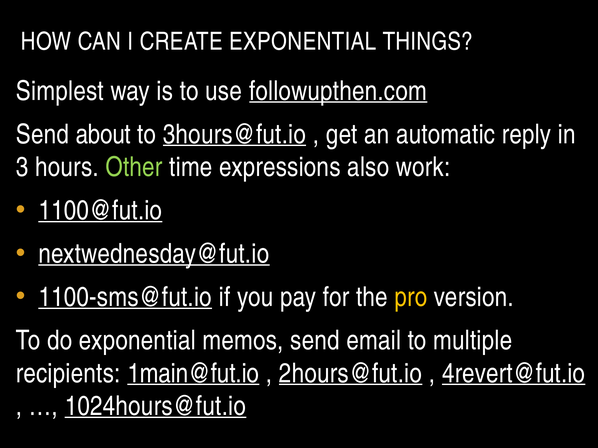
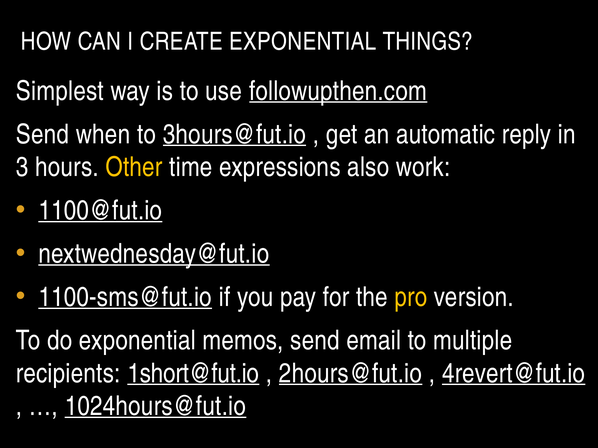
about: about -> when (103, 134)
Other colour: light green -> yellow (134, 167)
1main@fut.io: 1main@fut.io -> 1short@fut.io (193, 374)
